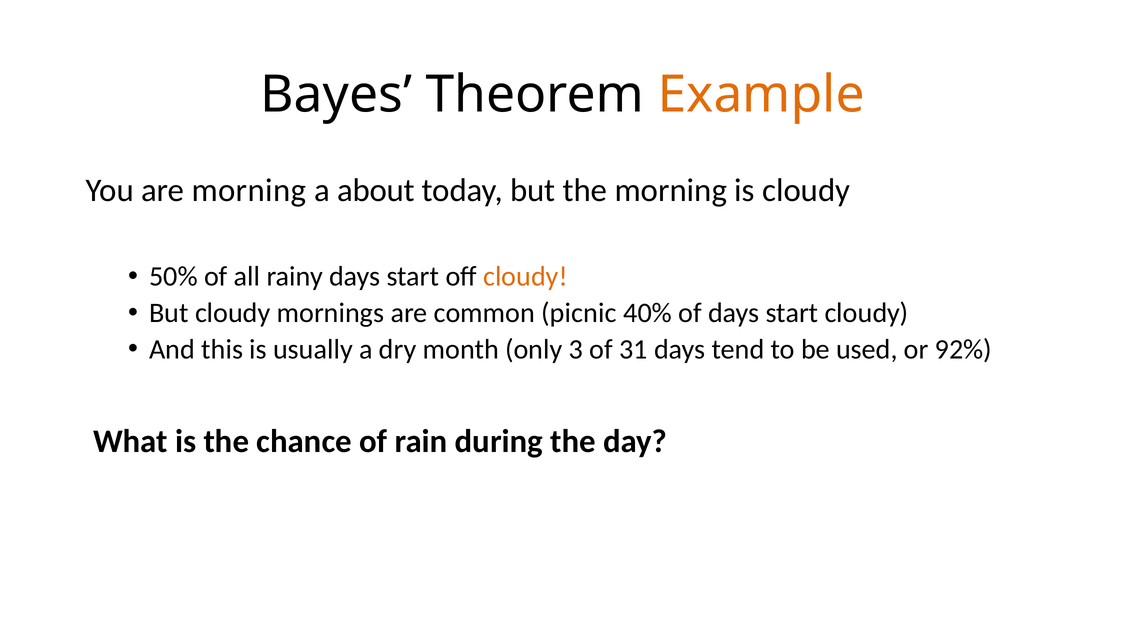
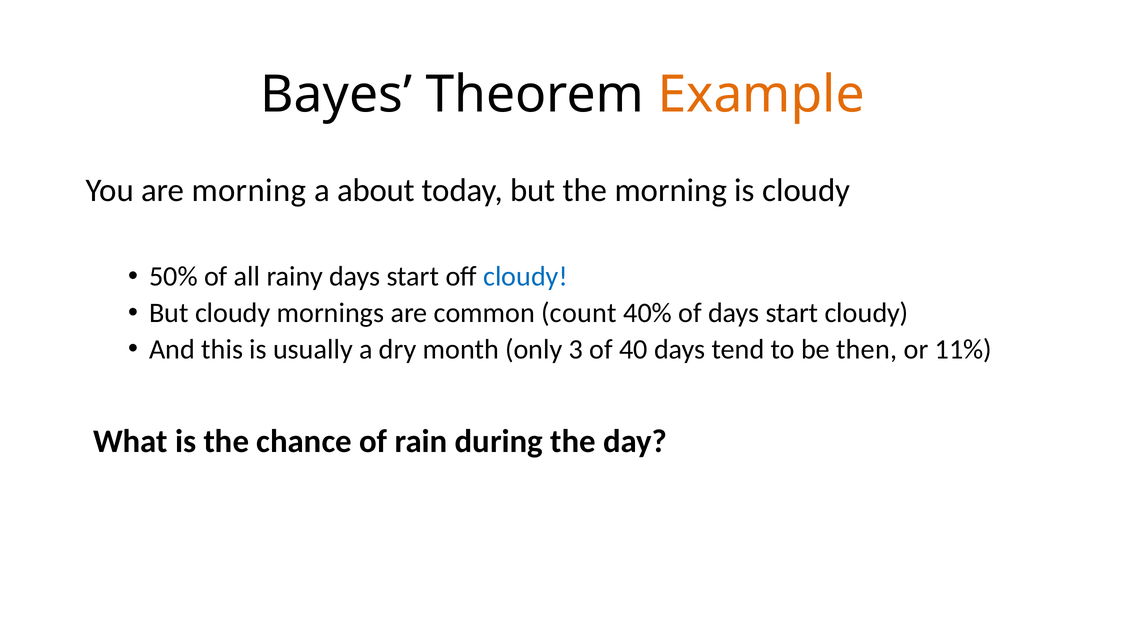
cloudy colour: orange -> blue (525, 276)
picnic: picnic -> count (579, 313)
31: 31 -> 40 (633, 349)
used: used -> then (867, 349)
92%: 92% -> 11% (963, 349)
